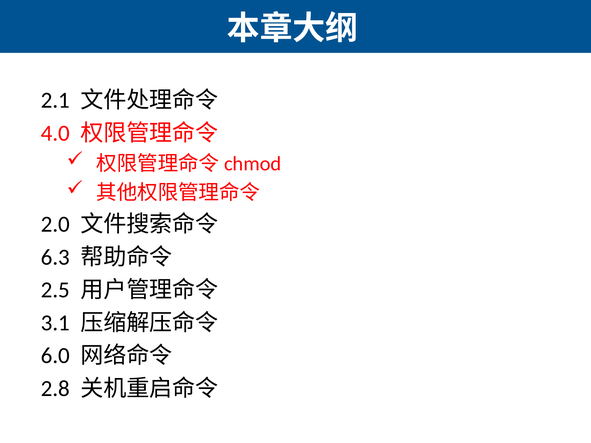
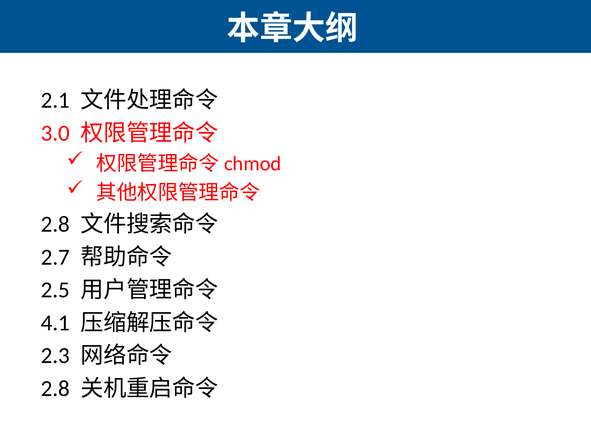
4.0: 4.0 -> 3.0 (55, 133)
2.0: 2.0 -> 2.8 (55, 225)
6.3: 6.3 -> 2.7 (55, 257)
3.1: 3.1 -> 4.1 (55, 323)
6.0: 6.0 -> 2.3 (55, 356)
